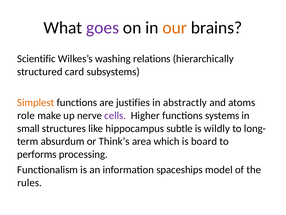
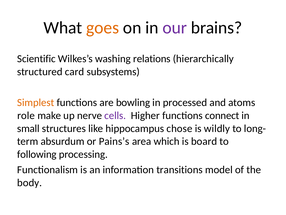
goes colour: purple -> orange (103, 28)
our colour: orange -> purple (175, 28)
justifies: justifies -> bowling (133, 102)
abstractly: abstractly -> processed (185, 102)
systems: systems -> connect (222, 115)
subtle: subtle -> chose (179, 128)
Think’s: Think’s -> Pains’s (114, 141)
performs: performs -> following (37, 154)
spaceships: spaceships -> transitions (180, 169)
rules: rules -> body (30, 182)
